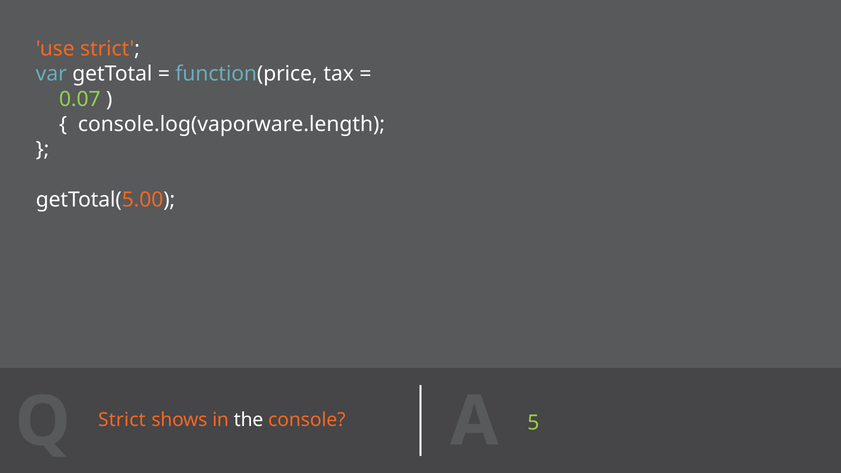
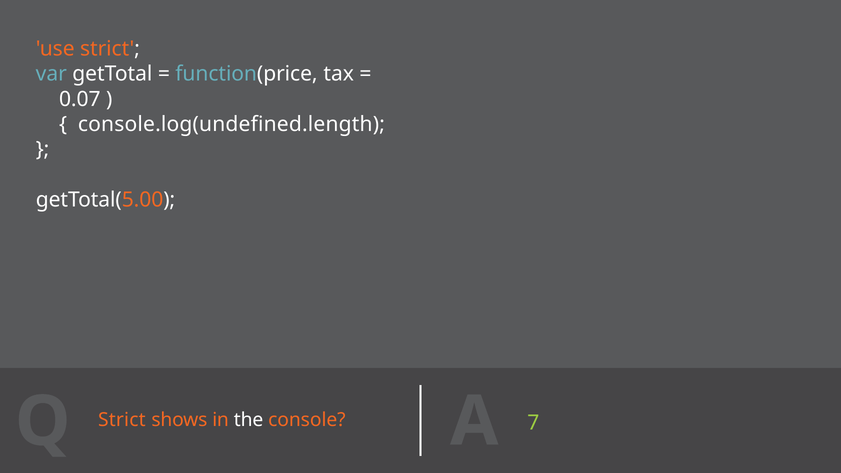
0.07 colour: light green -> white (80, 99)
console.log(vaporware.length: console.log(vaporware.length -> console.log(undefined.length (231, 124)
5: 5 -> 7 (533, 423)
